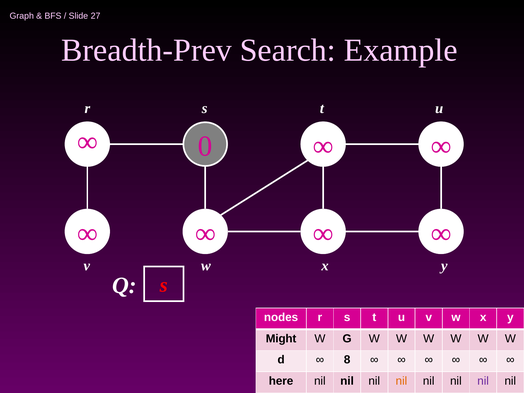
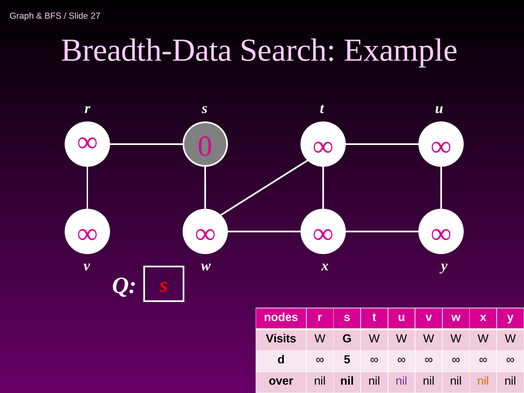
Breadth-Prev: Breadth-Prev -> Breadth-Data (147, 50)
Might: Might -> Visits (281, 339)
8: 8 -> 5 (347, 360)
here: here -> over (281, 381)
nil colour: orange -> purple (401, 381)
nil colour: purple -> orange (483, 381)
